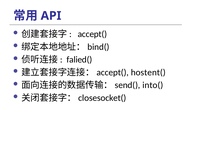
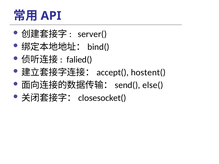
accept(: accept( -> server( (92, 34)
into(: into( -> else( (153, 85)
